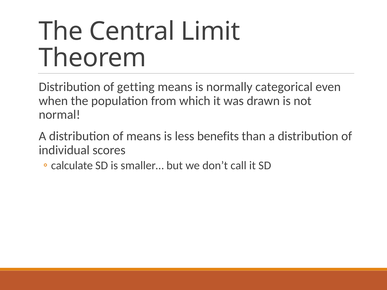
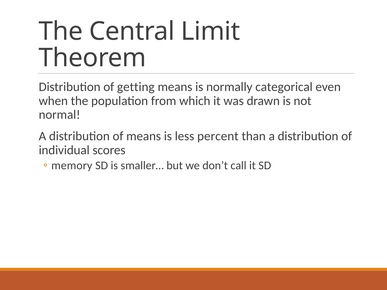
benefits: benefits -> percent (218, 136)
calculate: calculate -> memory (72, 166)
